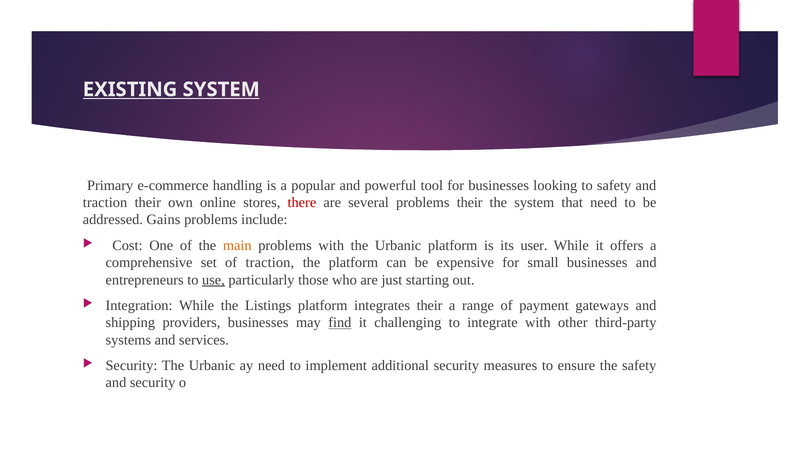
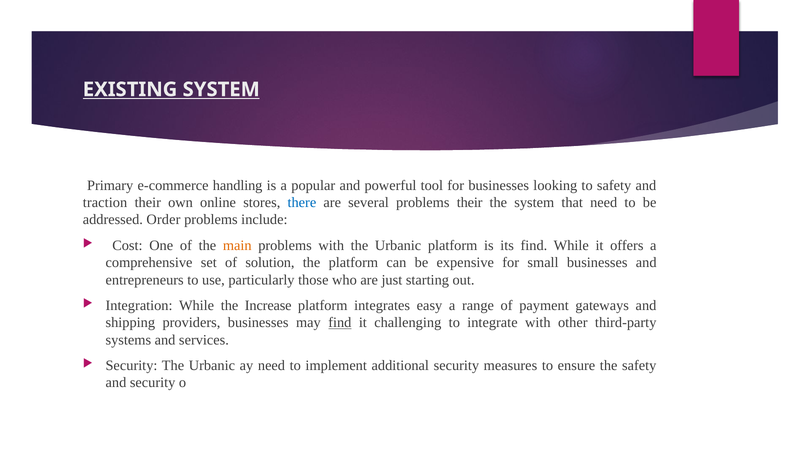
there colour: red -> blue (302, 203)
Gains: Gains -> Order (163, 220)
its user: user -> find (534, 246)
of traction: traction -> solution (270, 263)
use underline: present -> none (213, 280)
Listings: Listings -> Increase (268, 306)
integrates their: their -> easy (430, 306)
